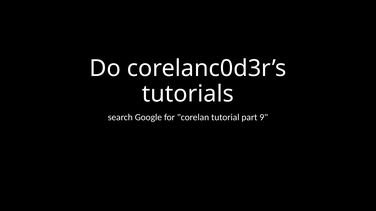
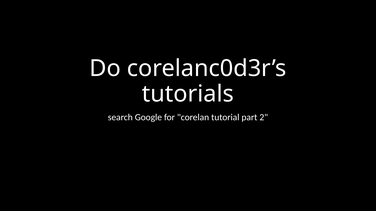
9: 9 -> 2 (264, 118)
